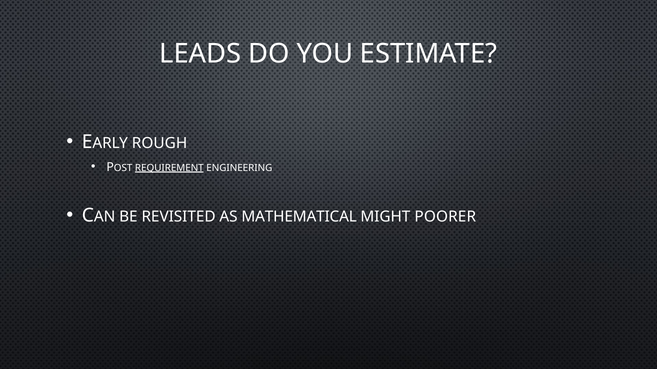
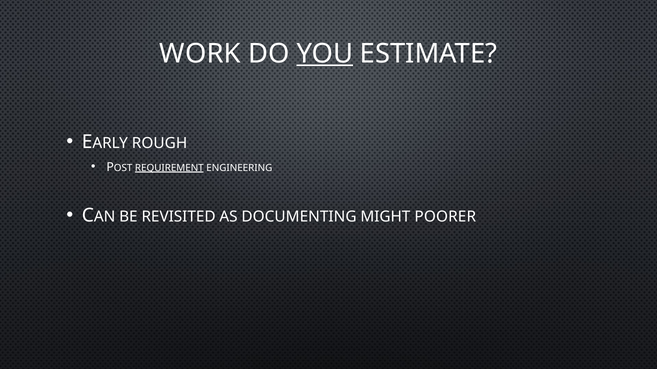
LEADS: LEADS -> WORK (200, 54)
YOU underline: none -> present (325, 54)
MATHEMATICAL: MATHEMATICAL -> DOCUMENTING (299, 217)
